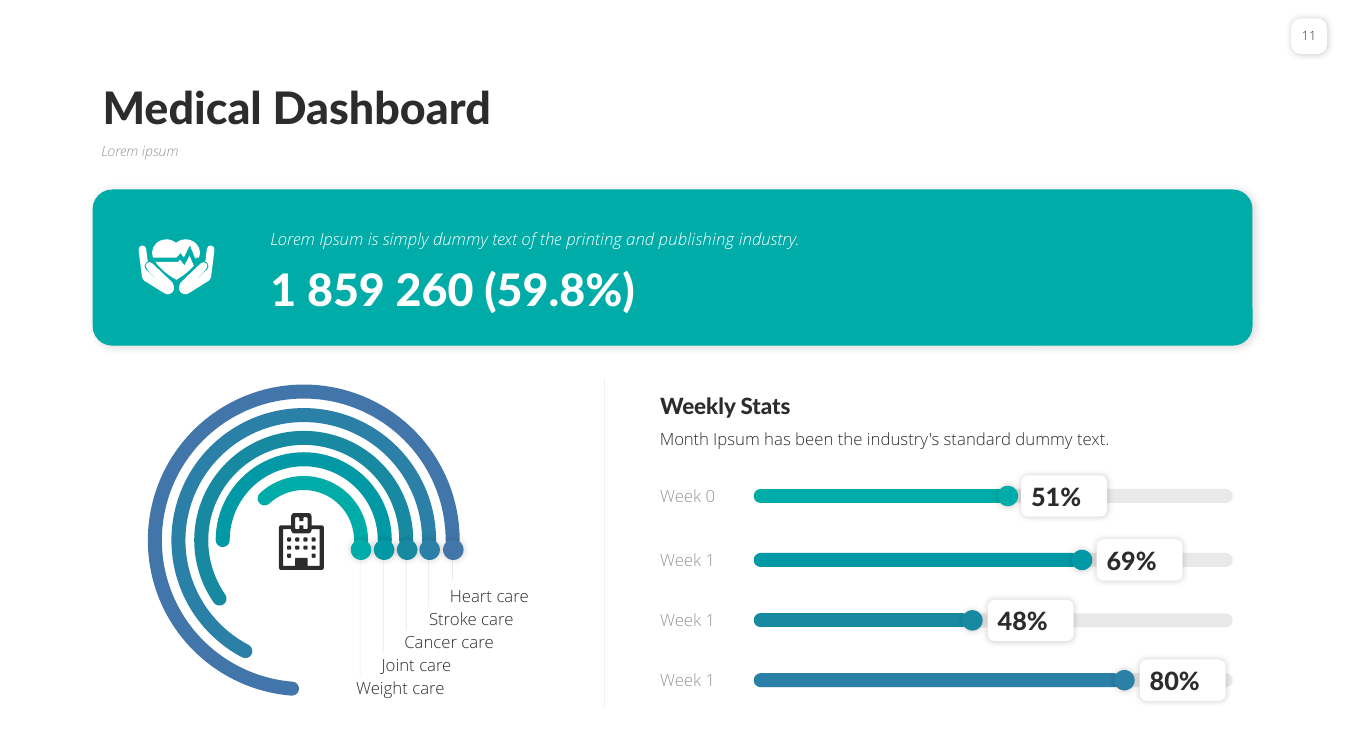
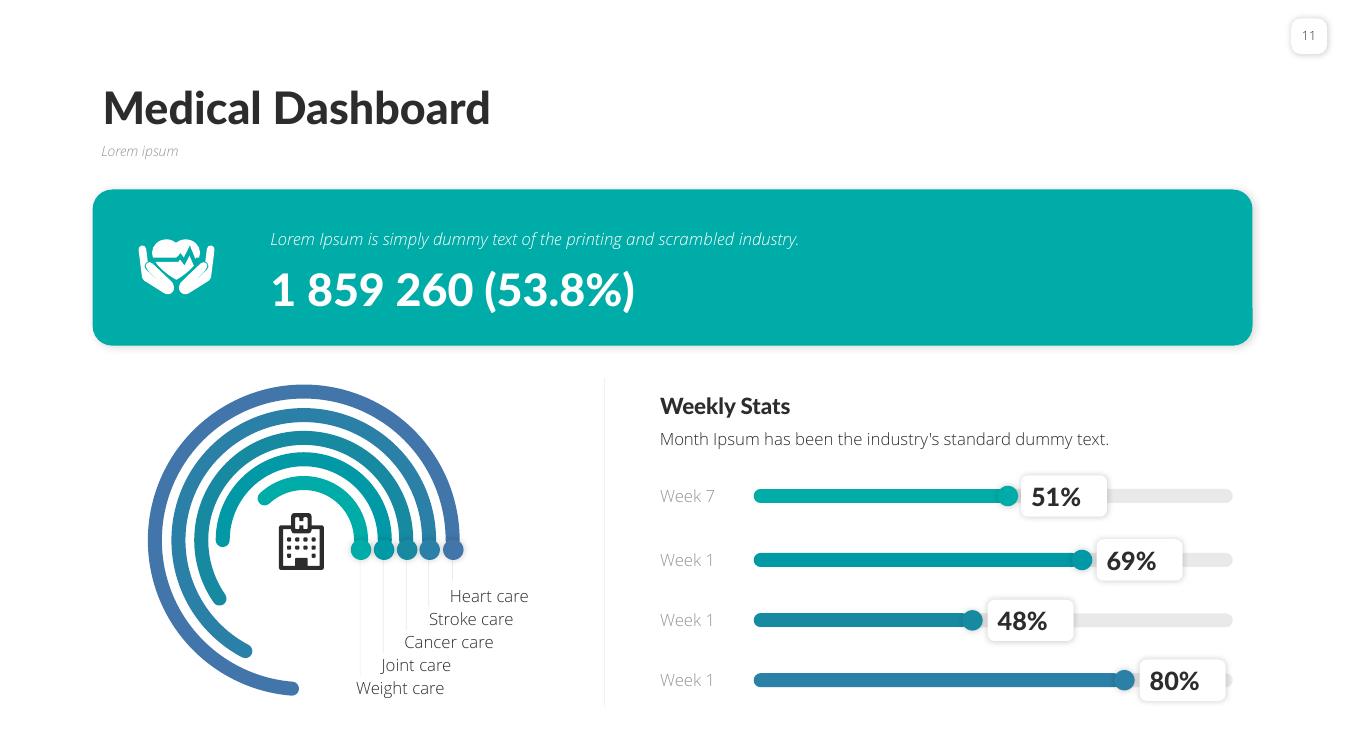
publishing: publishing -> scrambled (696, 240)
59.8%: 59.8% -> 53.8% (560, 292)
0: 0 -> 7 (710, 497)
